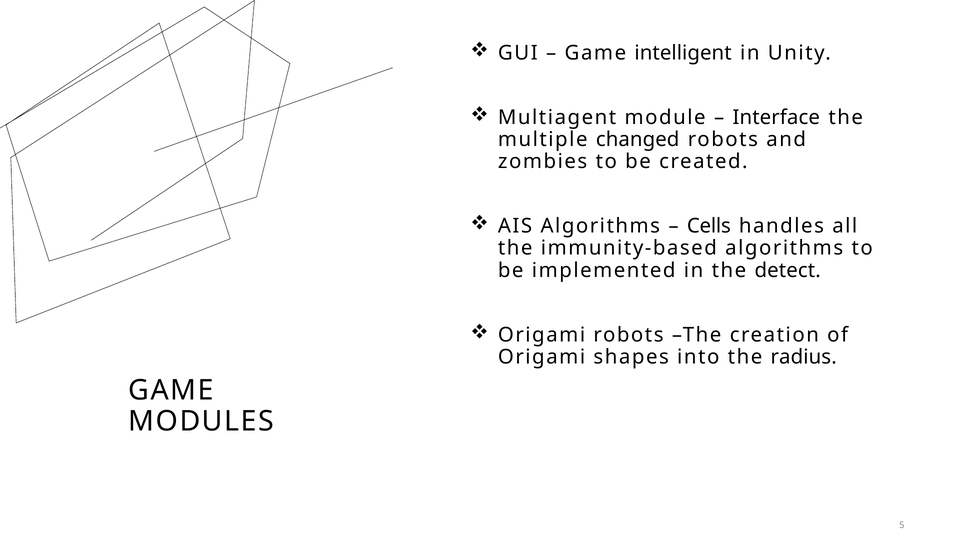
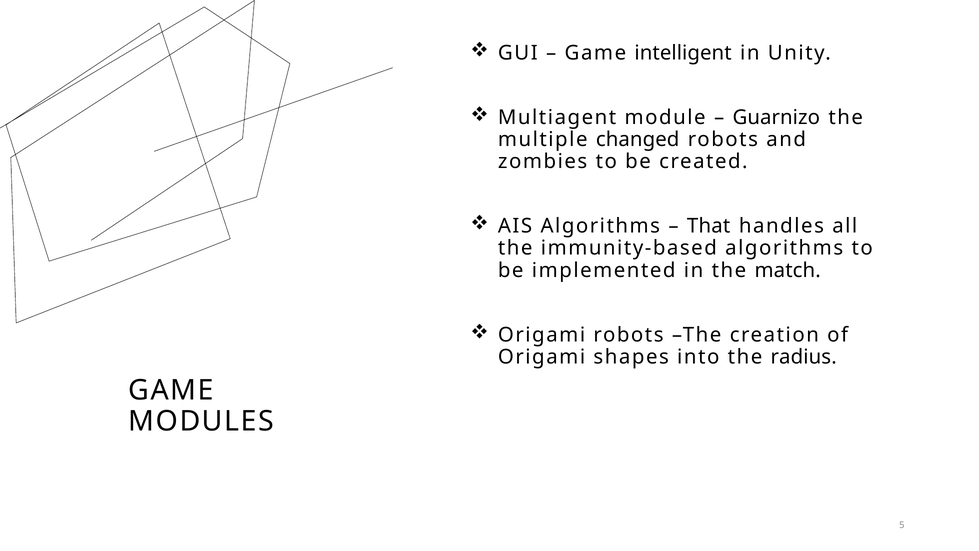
Interface: Interface -> Guarnizo (776, 117)
Cells: Cells -> That (709, 226)
detect: detect -> match (788, 270)
